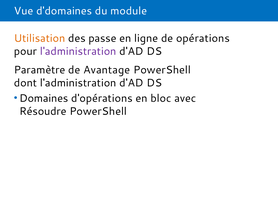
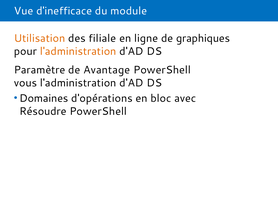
d'domaines: d'domaines -> d'inefficace (64, 11)
passe: passe -> filiale (102, 38)
opérations: opérations -> graphiques (203, 38)
l'administration colour: purple -> orange (78, 51)
dont: dont -> vous (25, 83)
